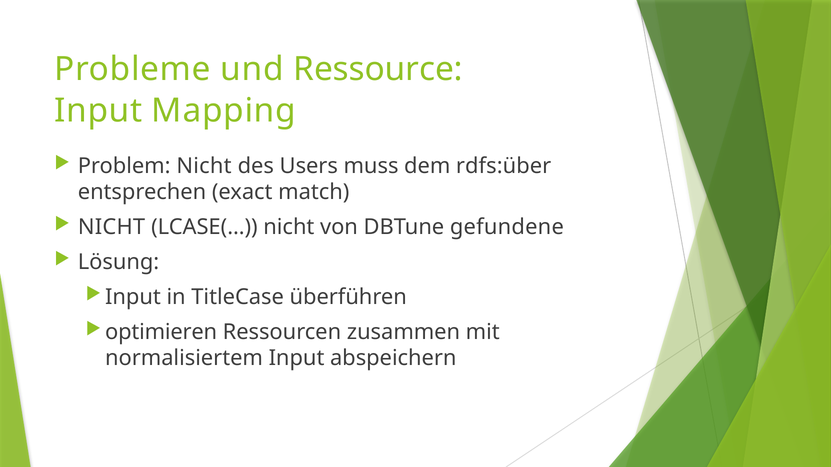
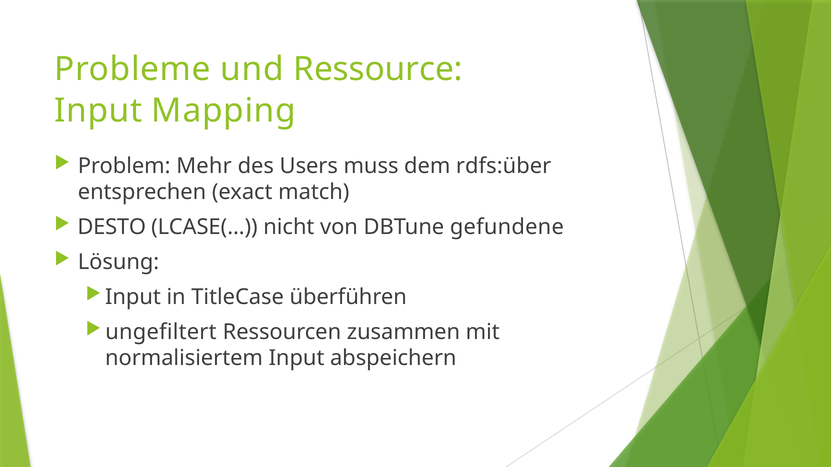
Problem Nicht: Nicht -> Mehr (204, 166)
NICHT: NICHT -> DESTO (112, 227)
optimieren: optimieren -> ungefiltert (161, 332)
